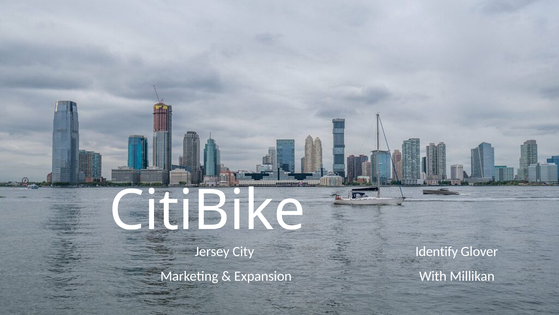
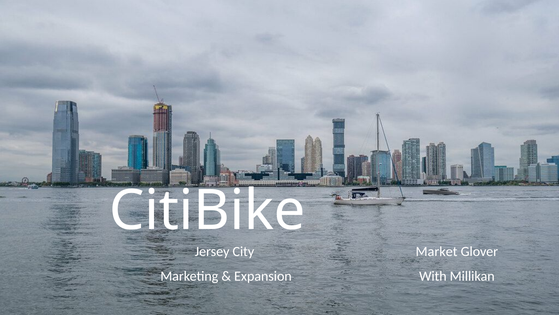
Identify: Identify -> Market (437, 251)
